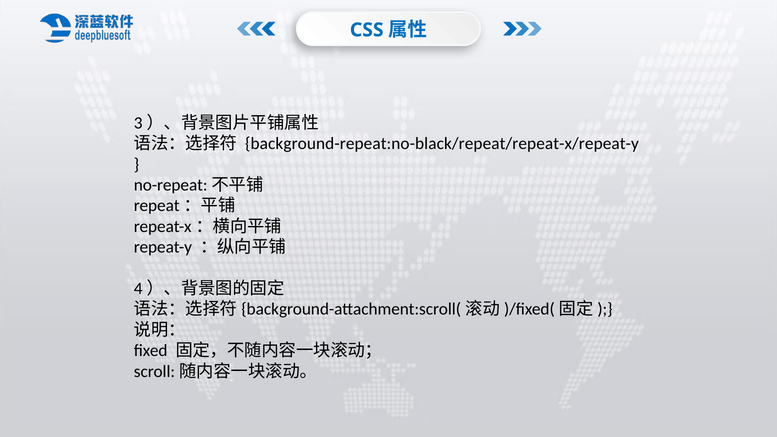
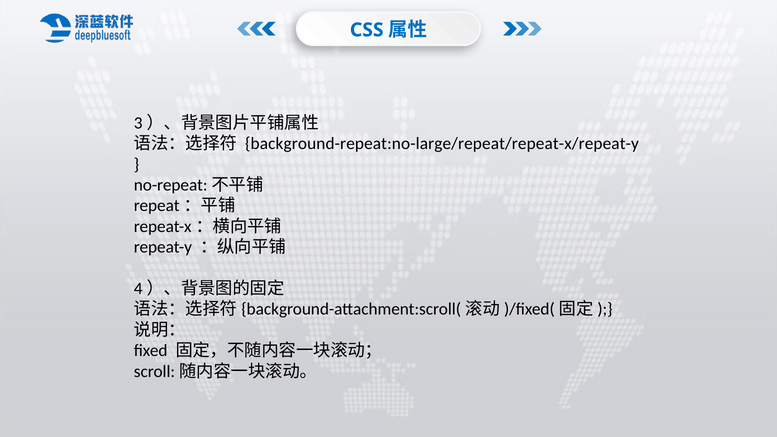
background-repeat:no-black/repeat/repeat-x/repeat-y: background-repeat:no-black/repeat/repeat-x/repeat-y -> background-repeat:no-large/repeat/repeat-x/repeat-y (442, 144)
